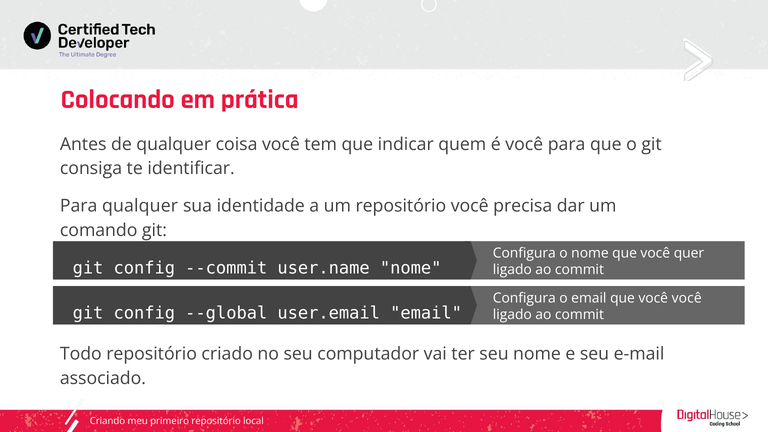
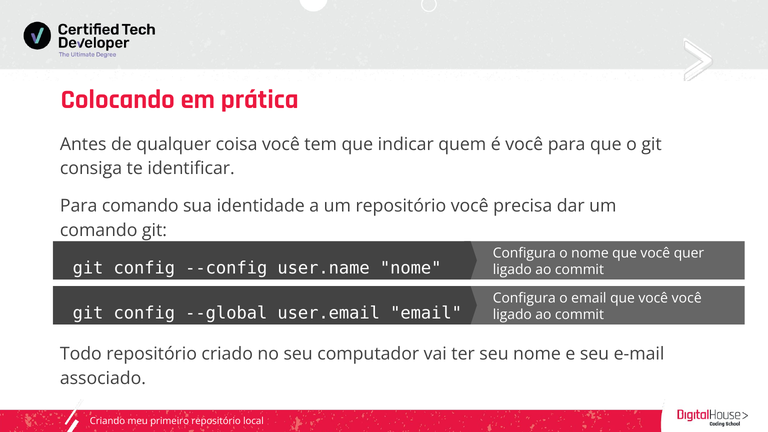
Para qualquer: qualquer -> comando (140, 206)
--commit: --commit -> --config (226, 268)
